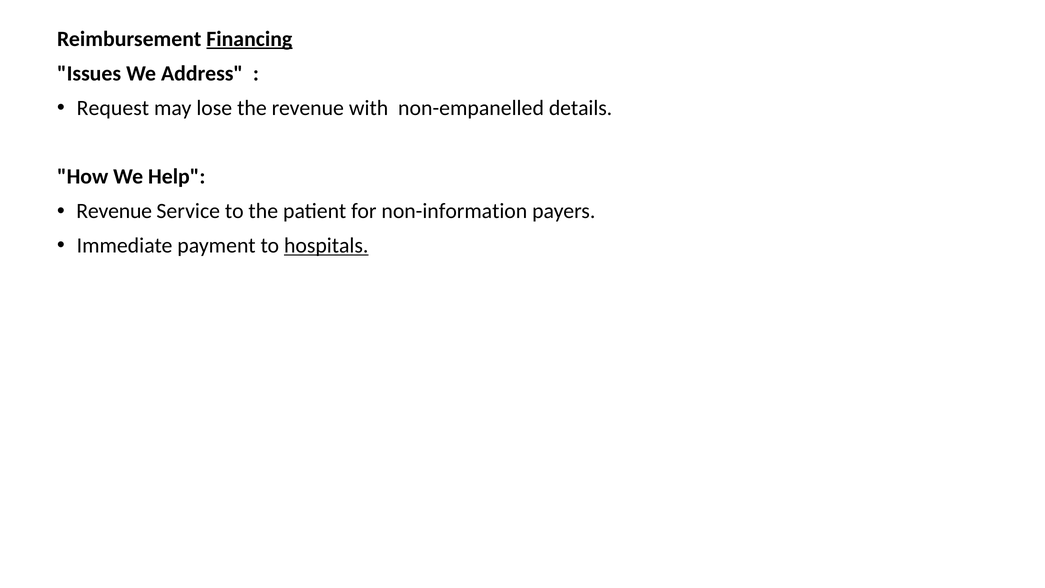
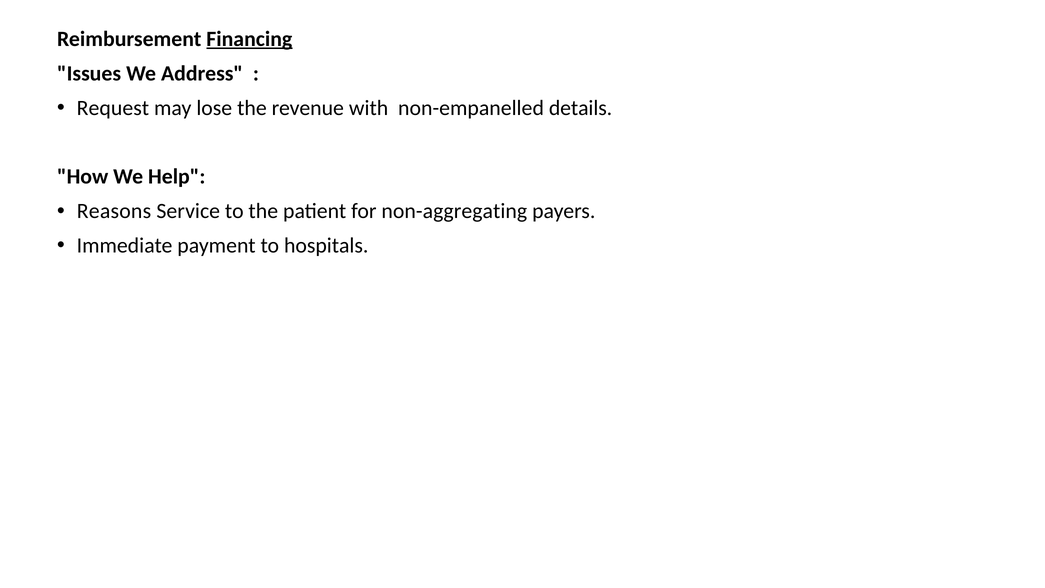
Revenue: Revenue -> Reasons (114, 211)
non-information: non-information -> non-aggregating (454, 211)
hospitals underline: present -> none (326, 246)
